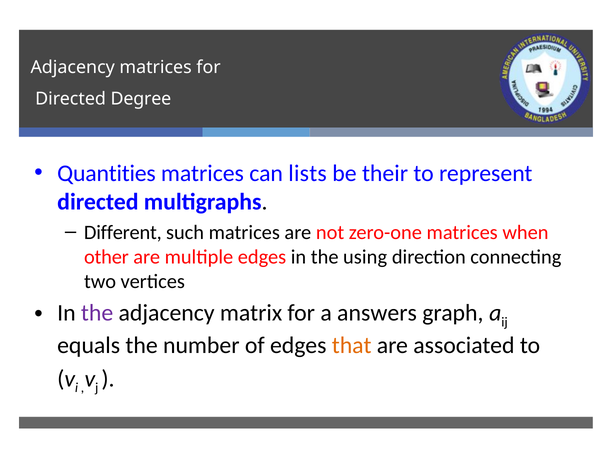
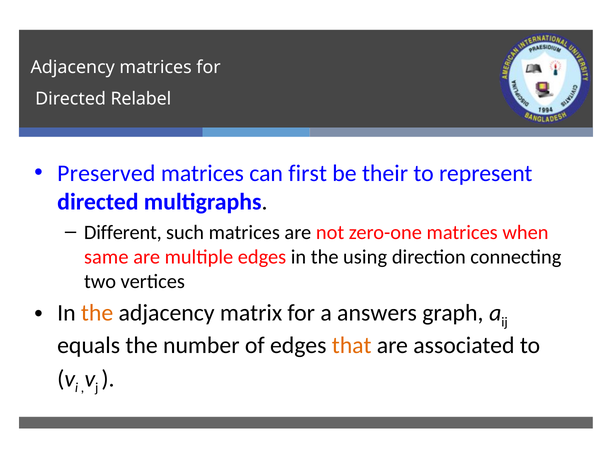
Degree: Degree -> Relabel (141, 99)
Quantities: Quantities -> Preserved (106, 173)
lists: lists -> first (308, 173)
other: other -> same (106, 257)
the colour: purple -> orange (97, 313)
